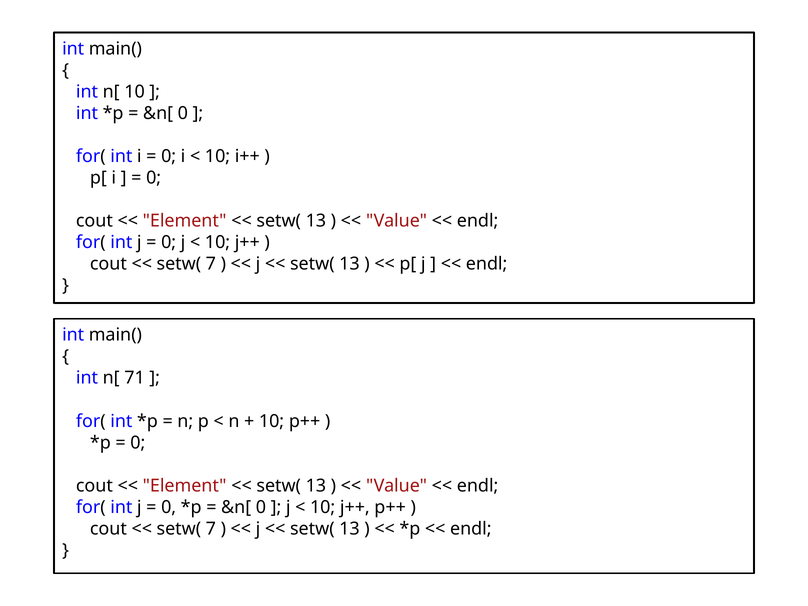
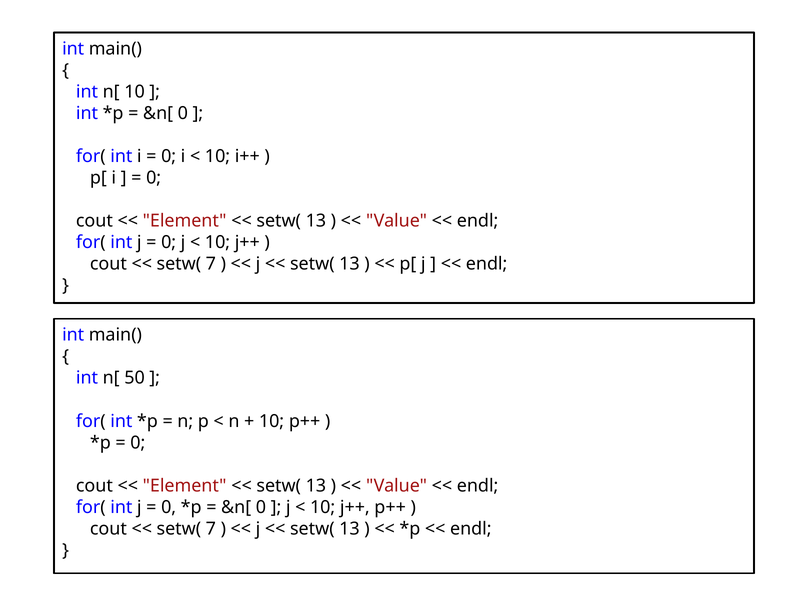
71: 71 -> 50 (135, 378)
